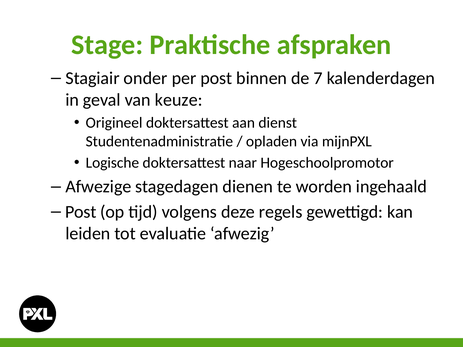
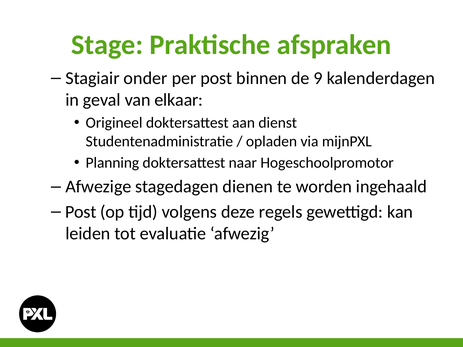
7: 7 -> 9 (318, 78)
keuze: keuze -> elkaar (179, 100)
Logische: Logische -> Planning (112, 163)
